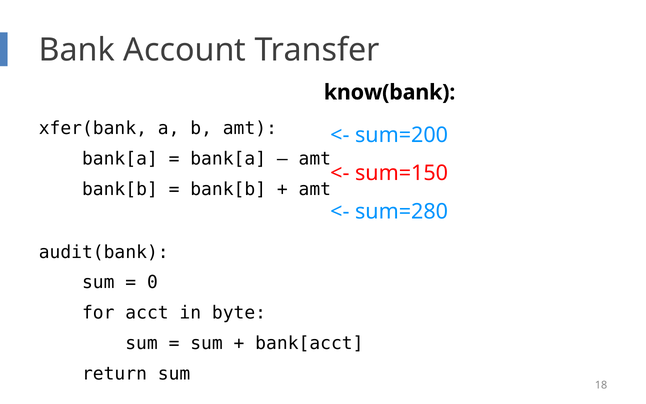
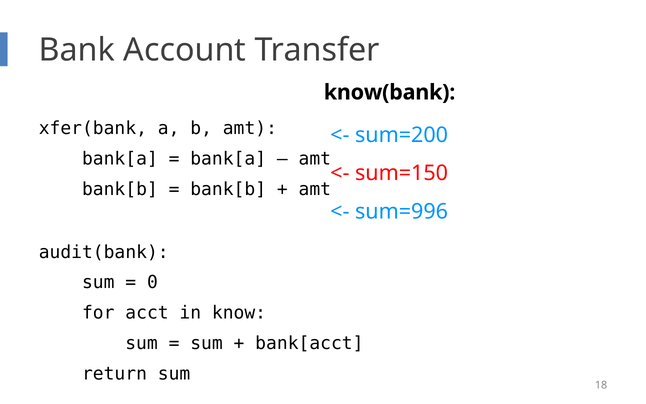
sum=280: sum=280 -> sum=996 (402, 211)
byte: byte -> know (239, 313)
